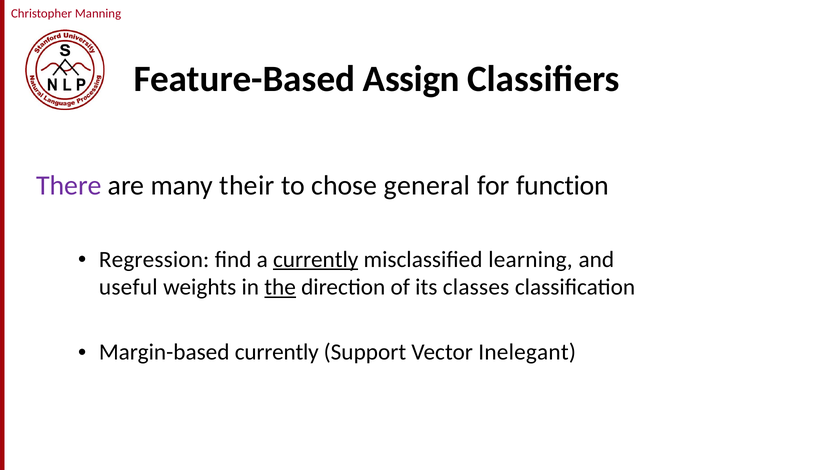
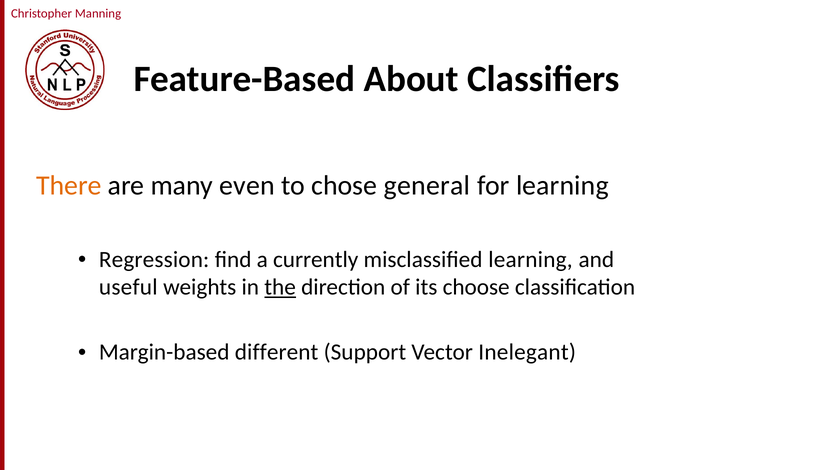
Assign: Assign -> About (411, 79)
There colour: purple -> orange (69, 186)
their: their -> even (247, 186)
for function: function -> learning (562, 186)
currently underline: present -> none (316, 259)
classes: classes -> choose (476, 287)
Margin-based currently: currently -> different (277, 352)
